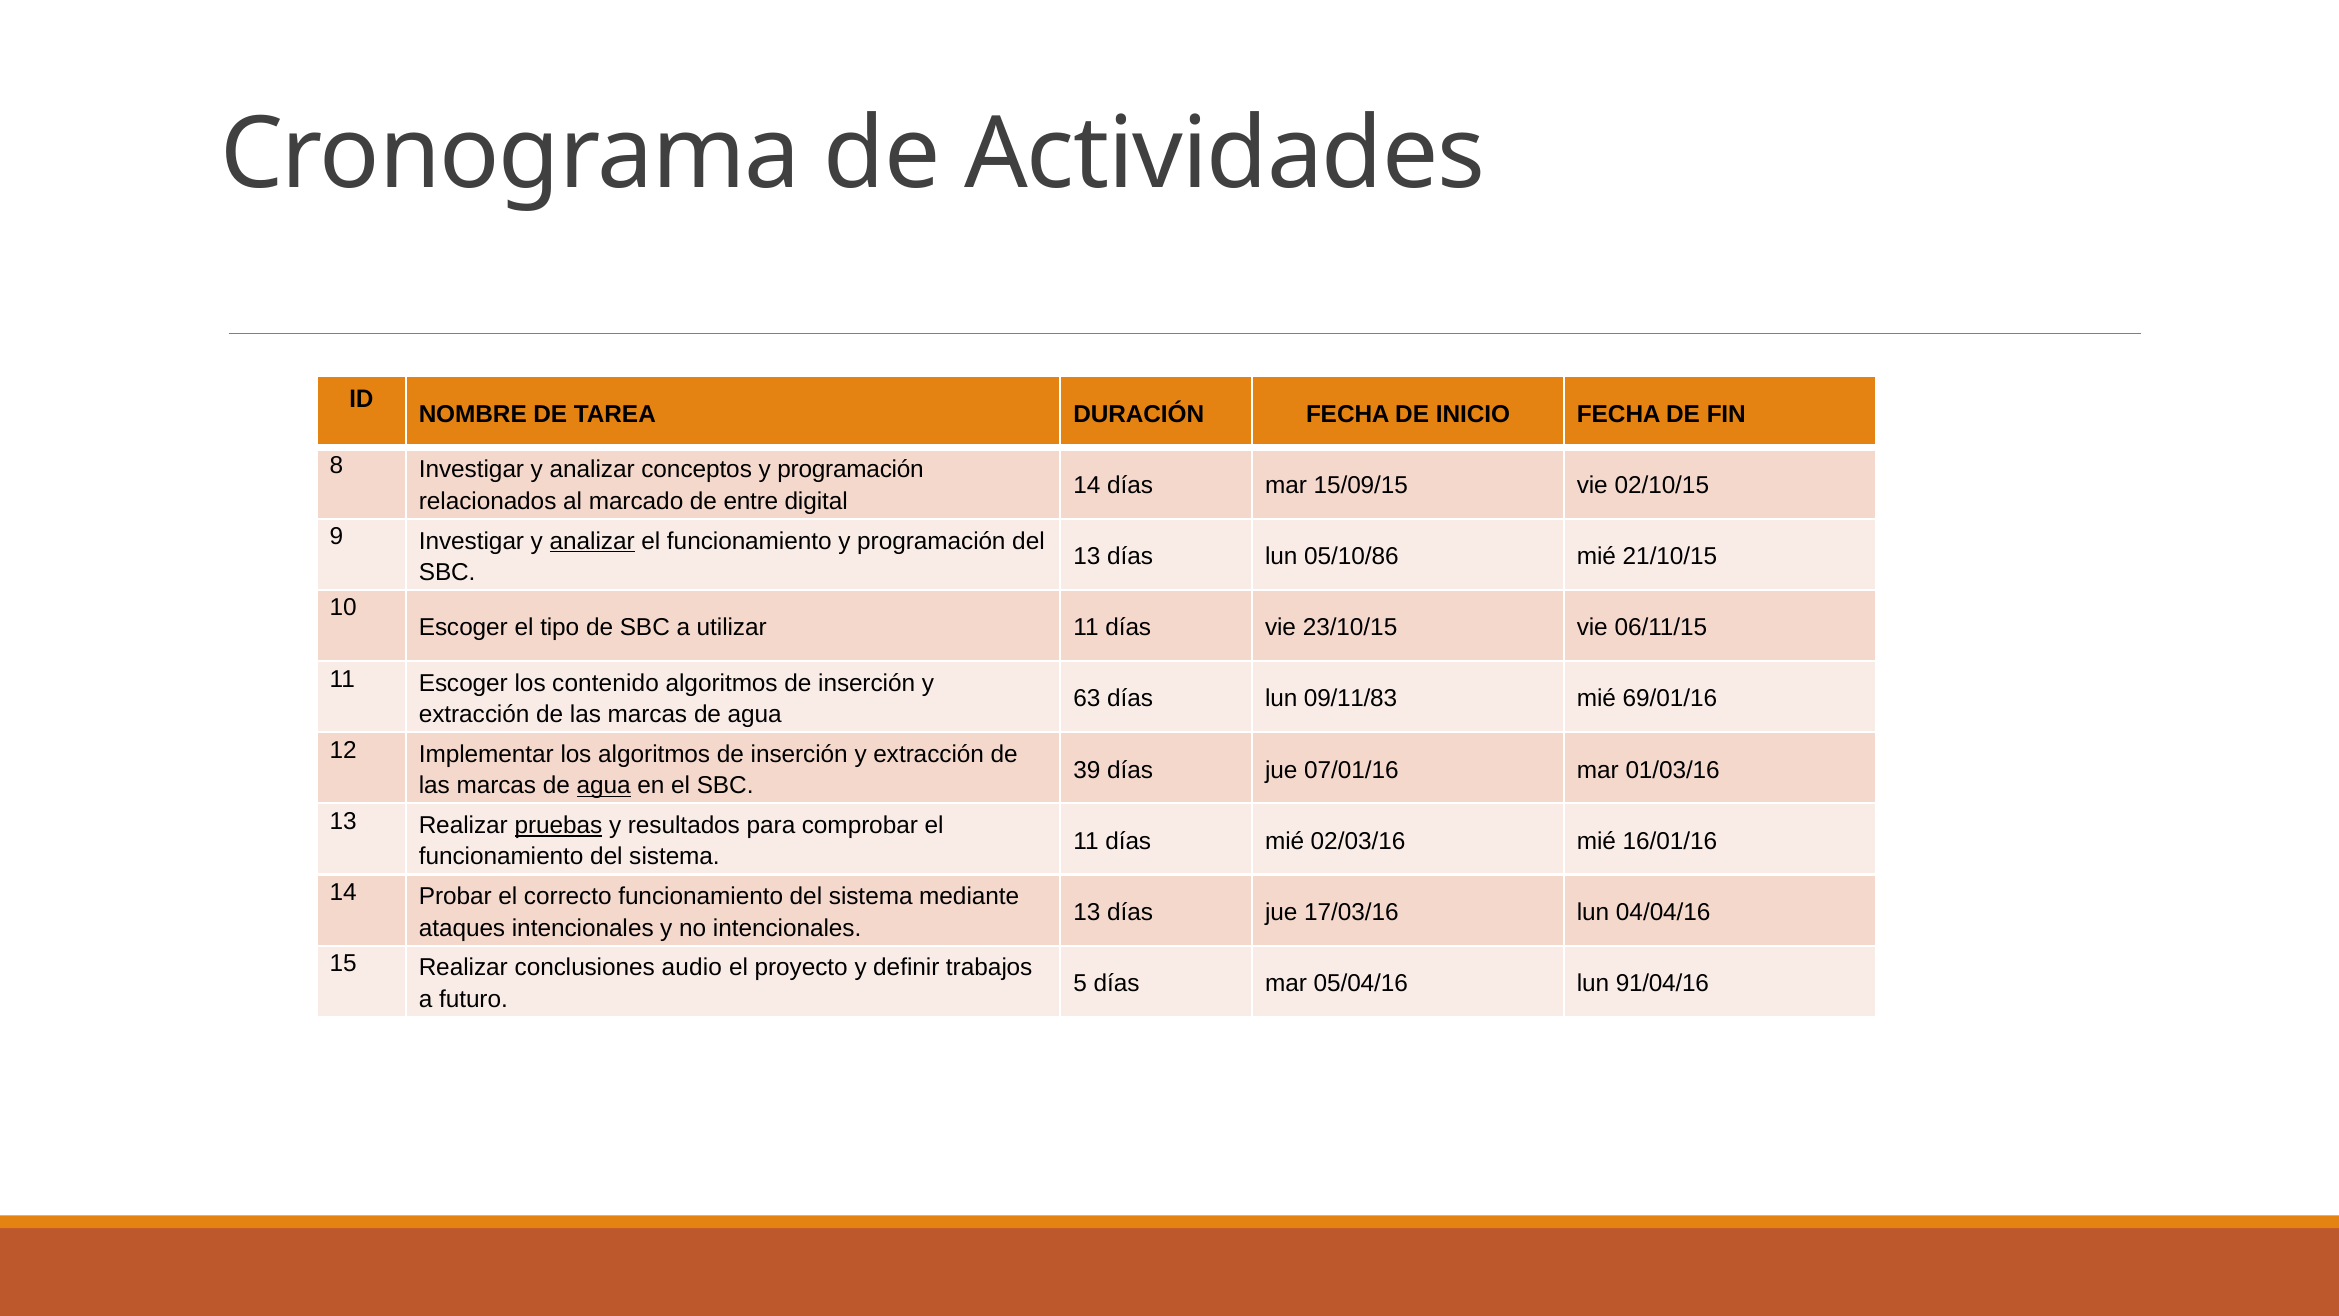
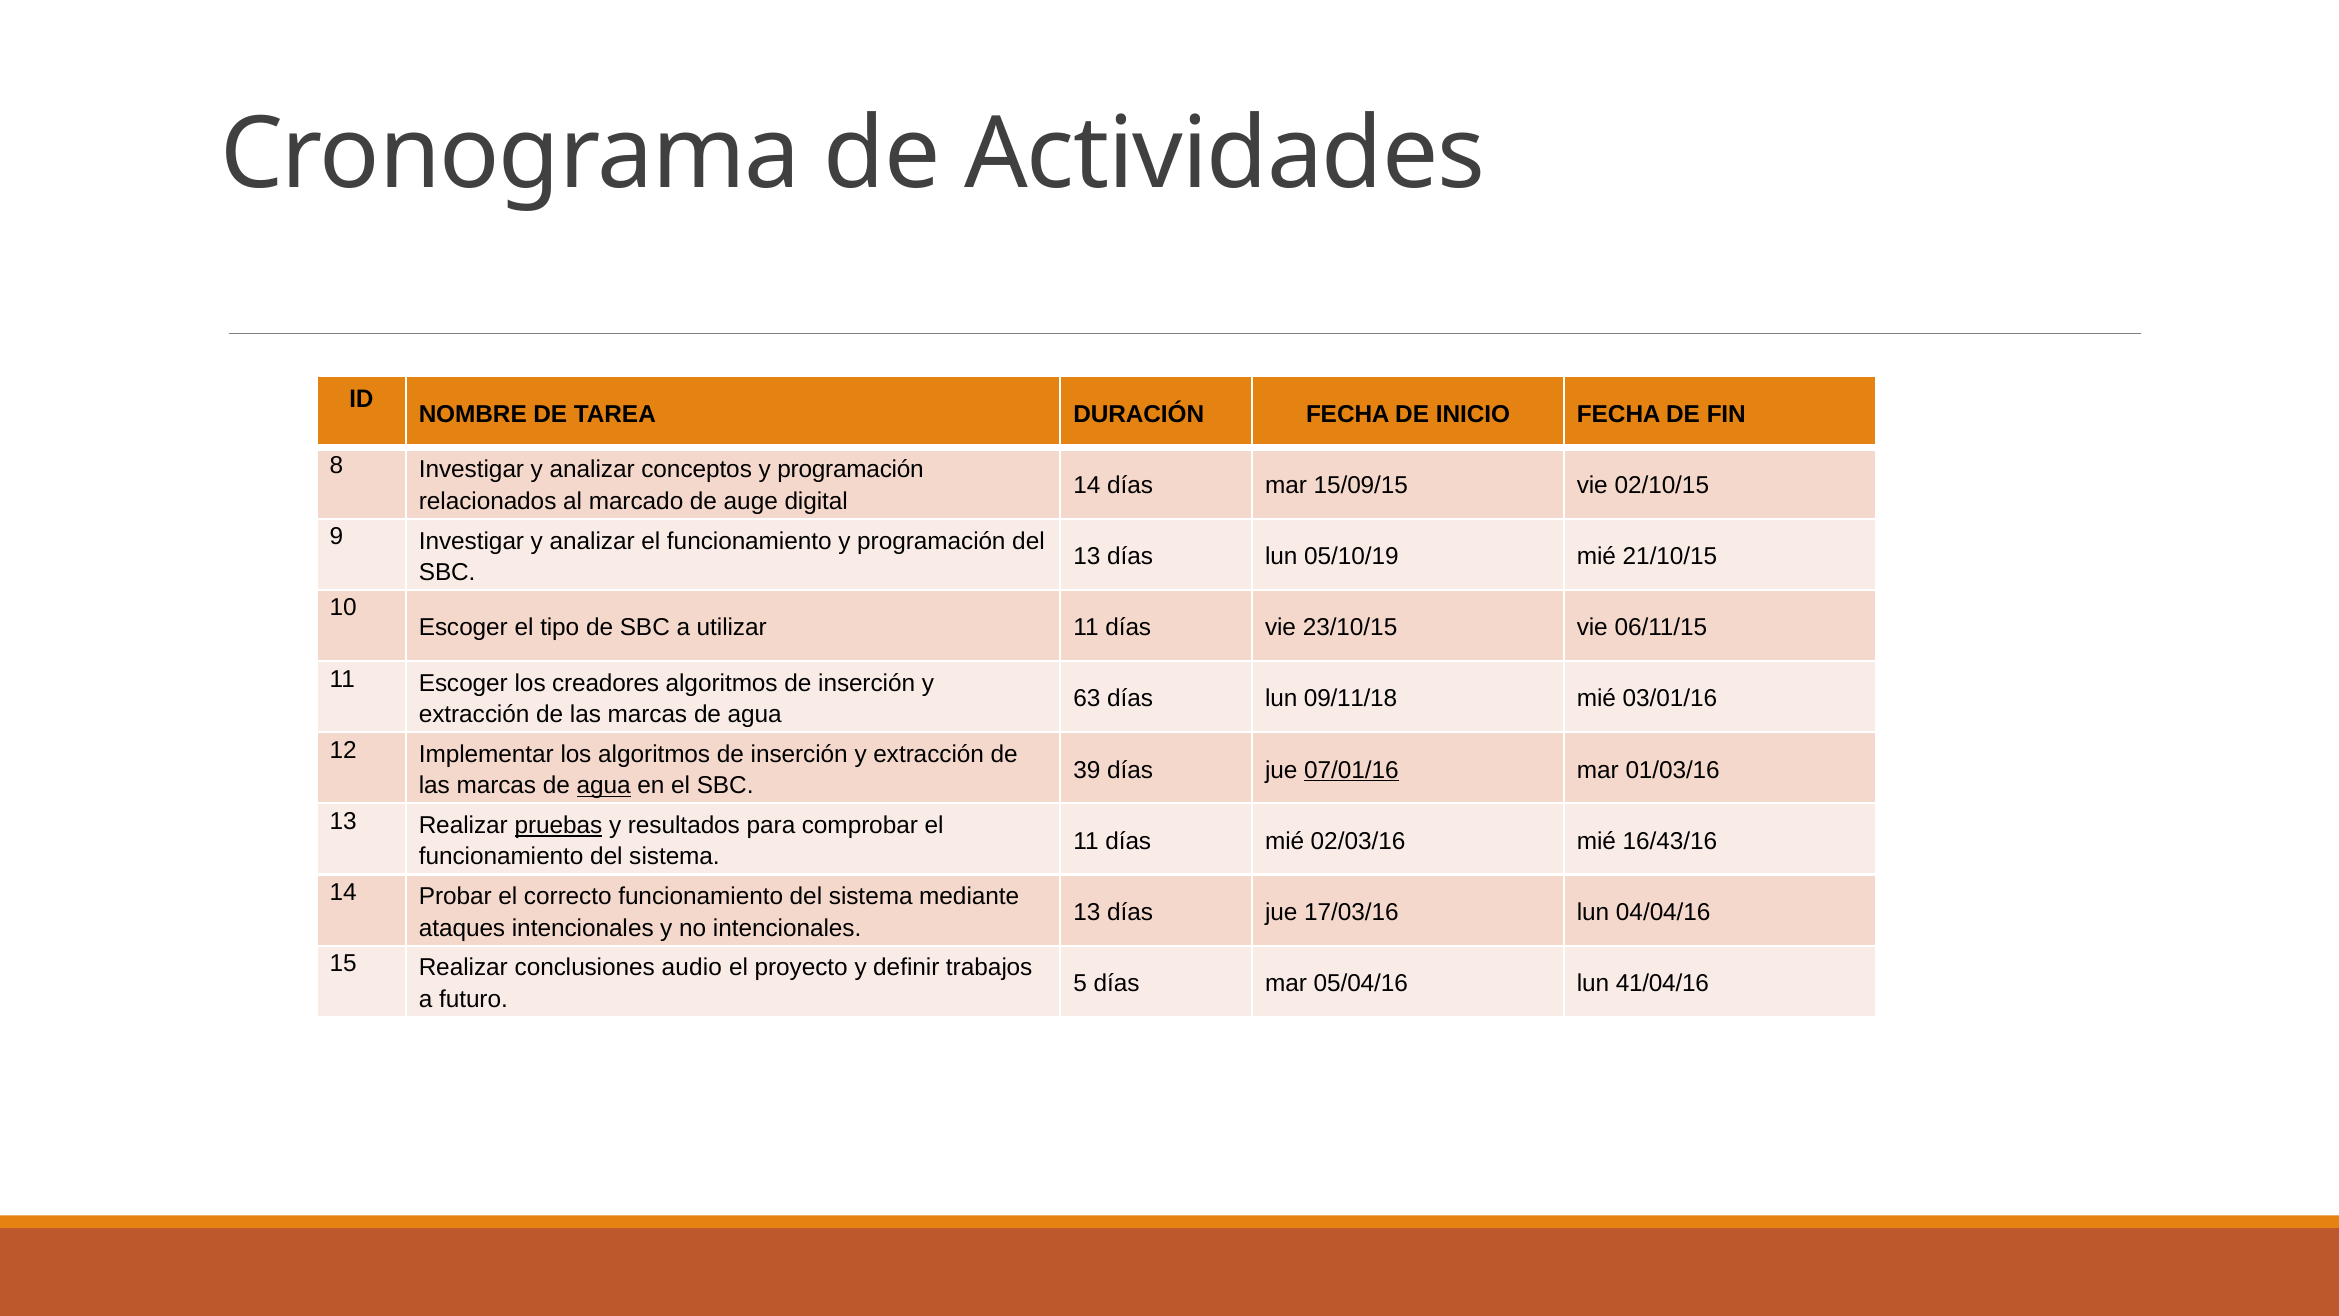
entre: entre -> auge (751, 501)
analizar underline: present -> none (592, 541)
05/10/86: 05/10/86 -> 05/10/19 (1351, 556)
contenido: contenido -> creadores (606, 683)
09/11/83: 09/11/83 -> 09/11/18 (1351, 699)
69/01/16: 69/01/16 -> 03/01/16 (1670, 699)
07/01/16 underline: none -> present (1351, 770)
16/01/16: 16/01/16 -> 16/43/16 (1670, 841)
91/04/16: 91/04/16 -> 41/04/16 (1662, 983)
